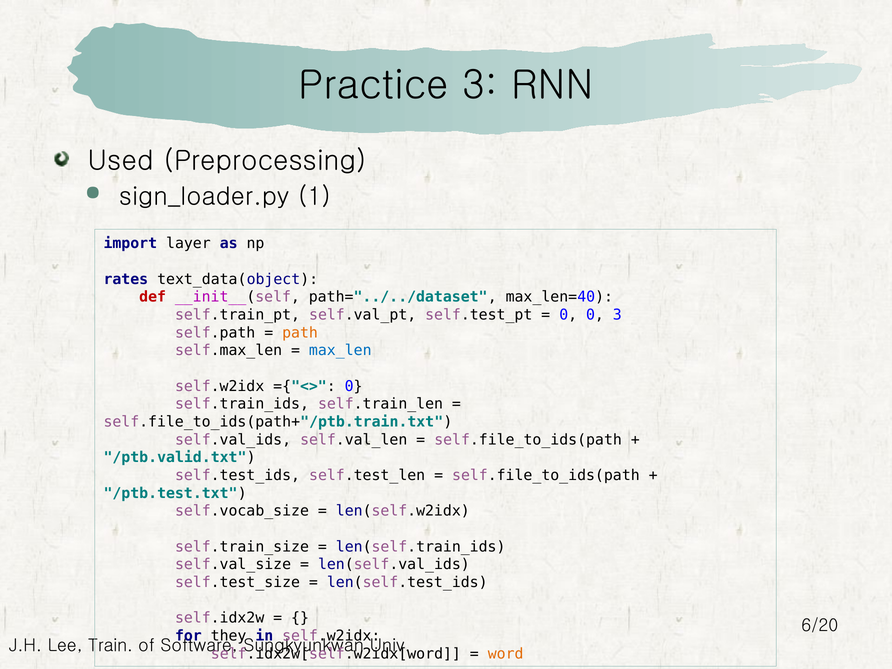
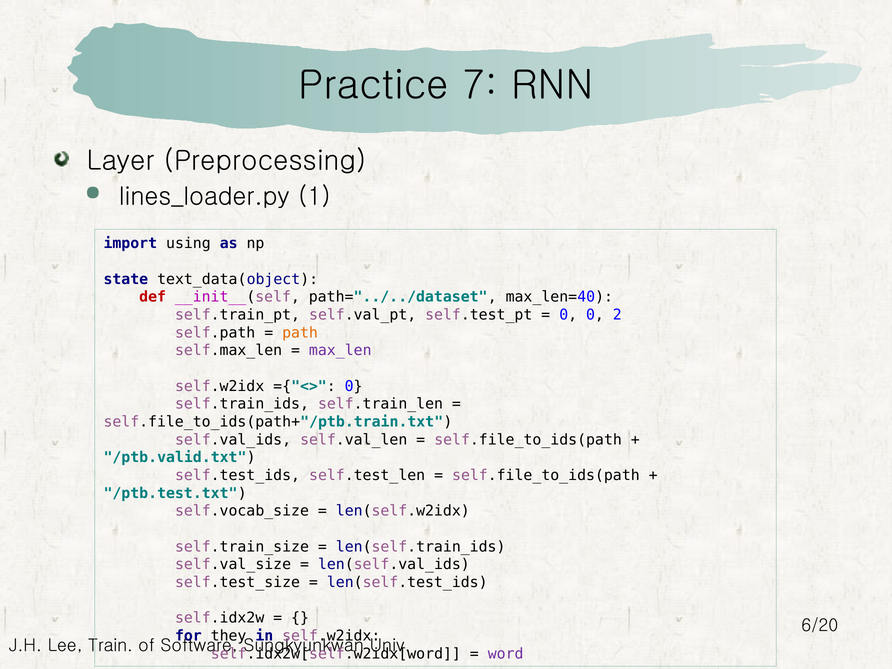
Practice 3: 3 -> 7 (480, 85)
Used: Used -> Layer (121, 161)
sign_loader.py: sign_loader.py -> lines_loader.py (204, 197)
layer: layer -> using (188, 243)
rates: rates -> state (126, 279)
0 3: 3 -> 2 (617, 315)
max_len colour: blue -> purple (340, 350)
word colour: orange -> purple (506, 654)
